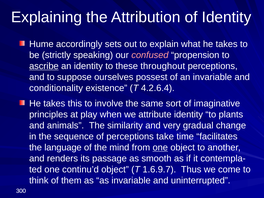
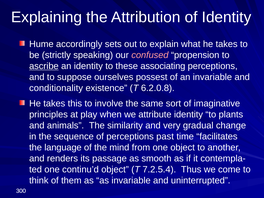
throughout: throughout -> associating (163, 66)
4.2.6.4: 4.2.6.4 -> 6.2.0.8 (158, 88)
take: take -> past (165, 136)
one underline: present -> none (160, 147)
1.6.9.7: 1.6.9.7 -> 7.2.5.4 (159, 169)
